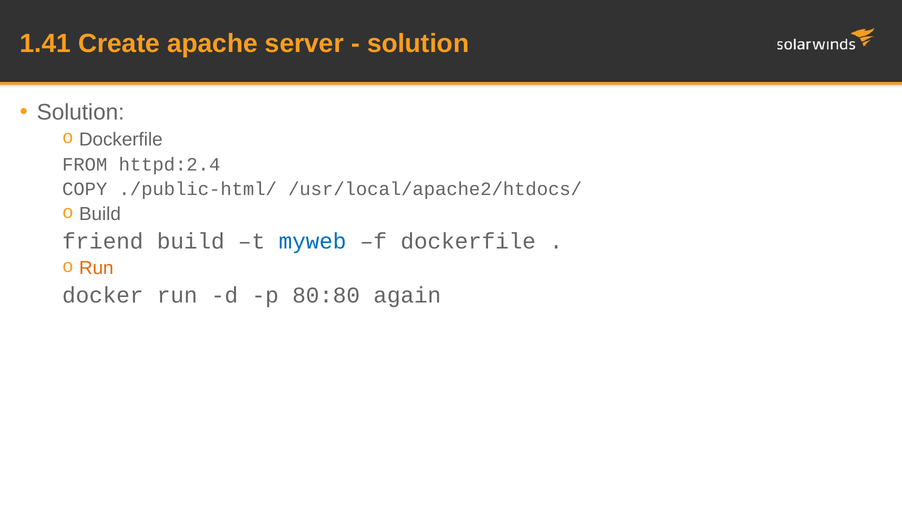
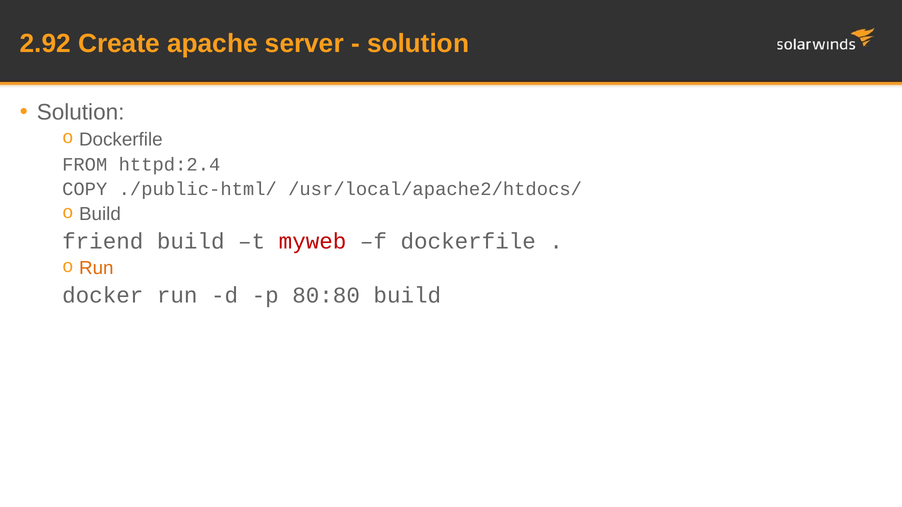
1.41: 1.41 -> 2.92 (45, 44)
myweb colour: blue -> red (313, 241)
80:80 again: again -> build (407, 295)
